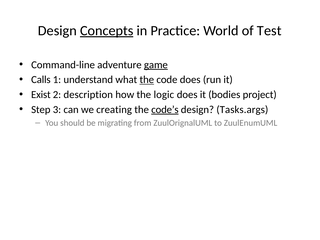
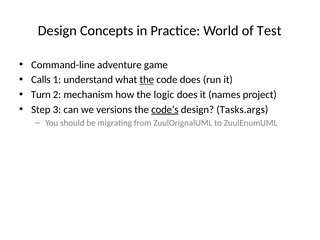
Concepts underline: present -> none (107, 31)
game underline: present -> none (156, 65)
Exist: Exist -> Turn (41, 95)
description: description -> mechanism (88, 95)
bodies: bodies -> names (224, 95)
creating: creating -> versions (114, 110)
